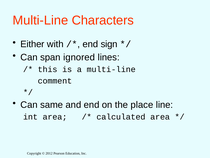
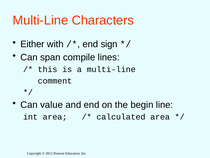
ignored: ignored -> compile (79, 57)
same: same -> value (52, 105)
place: place -> begin (142, 105)
